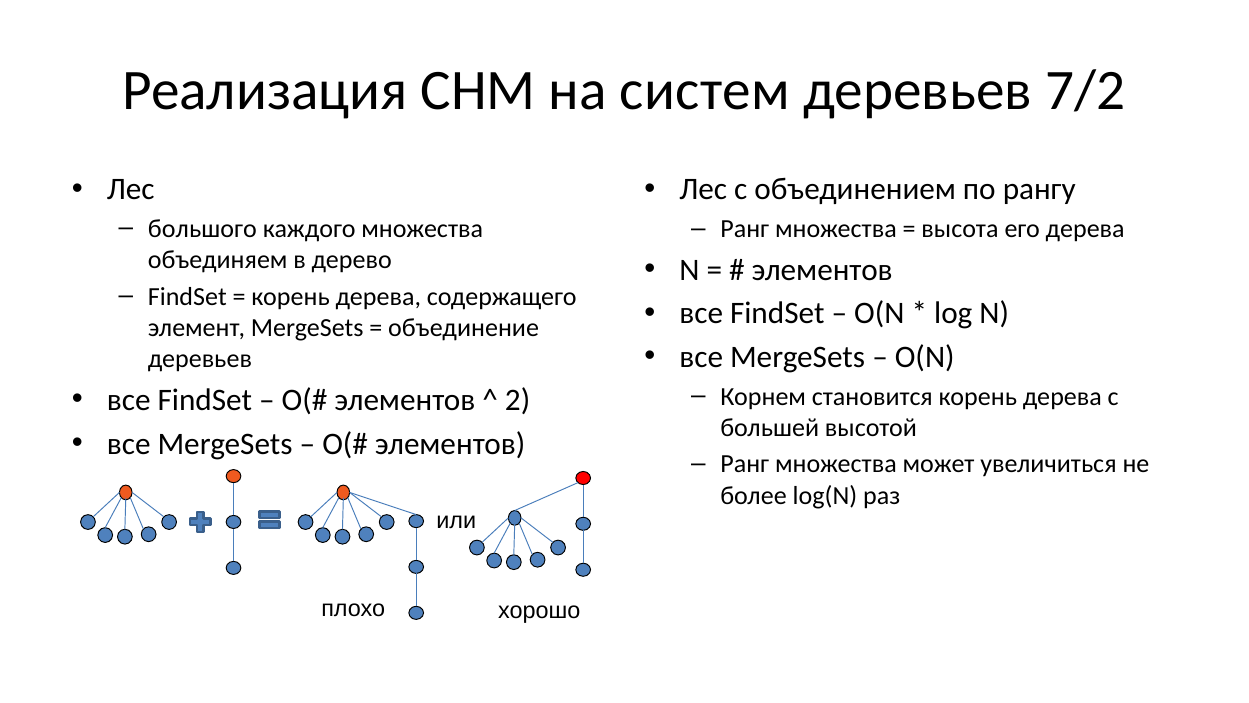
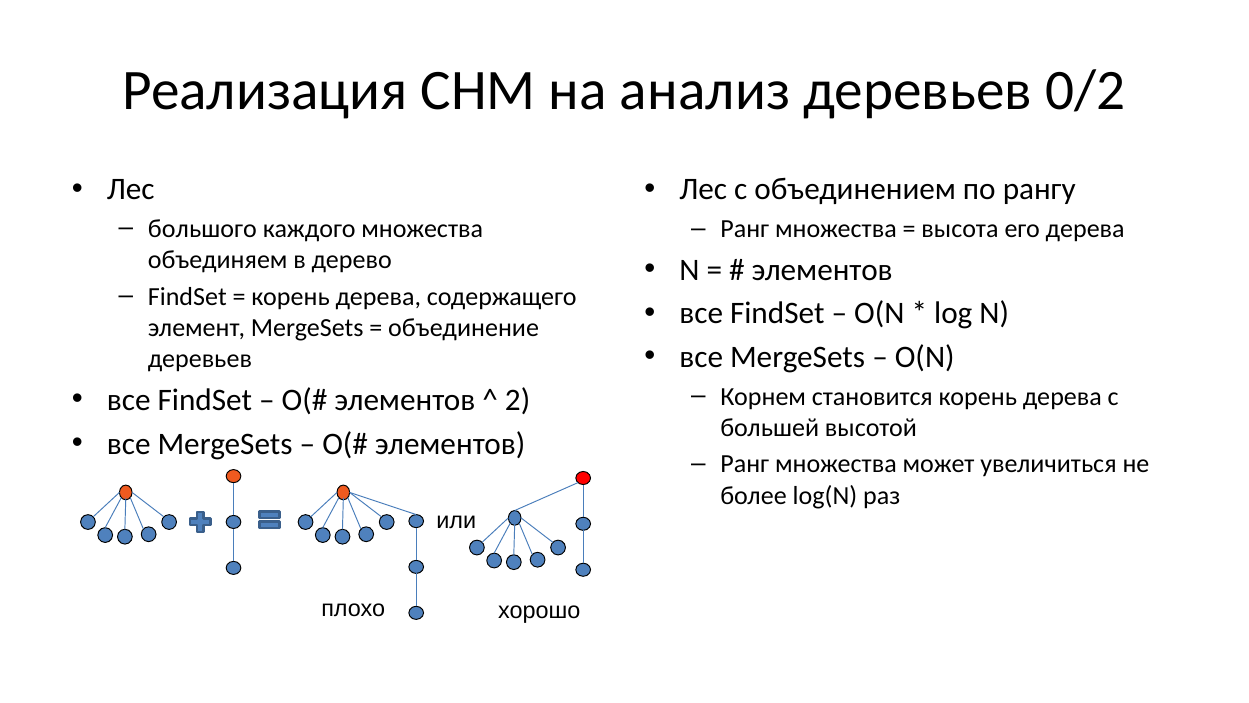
систем: систем -> анализ (705, 91)
7/2: 7/2 -> 0/2 (1085, 91)
